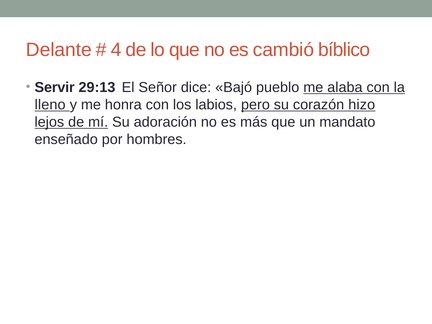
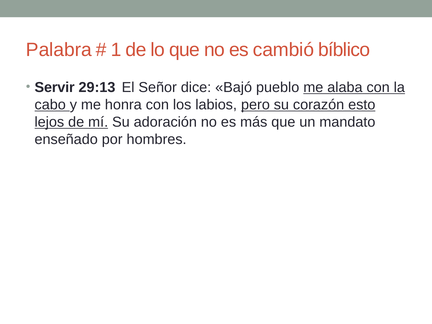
Delante: Delante -> Palabra (59, 50)
4: 4 -> 1 (116, 50)
lleno: lleno -> cabo (50, 105)
hizo: hizo -> esto (362, 105)
